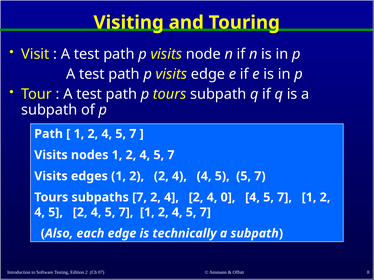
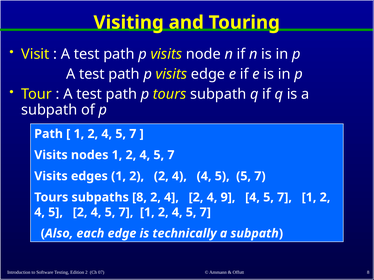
subpaths 7: 7 -> 8 (140, 198)
0: 0 -> 9 (228, 198)
